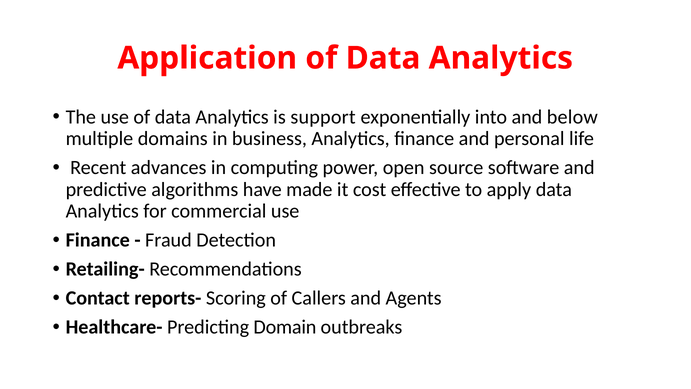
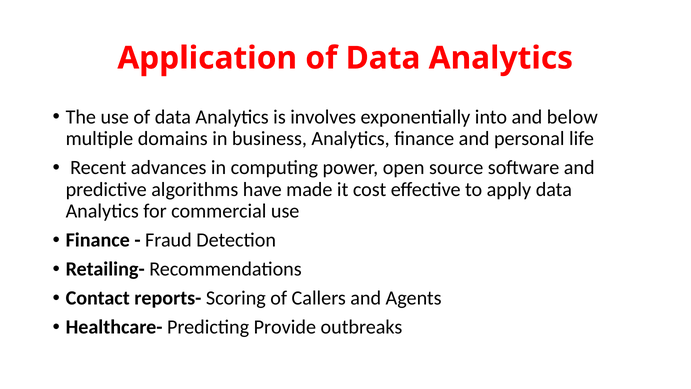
support: support -> involves (323, 117)
Domain: Domain -> Provide (285, 327)
